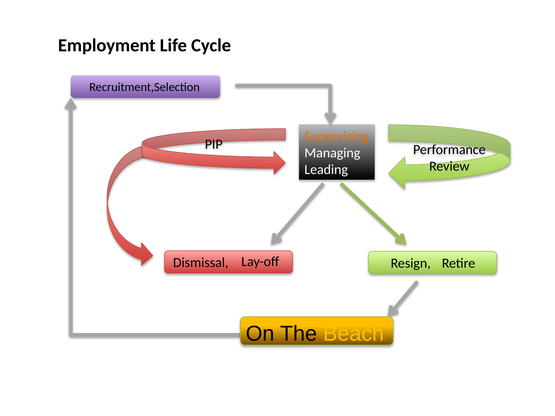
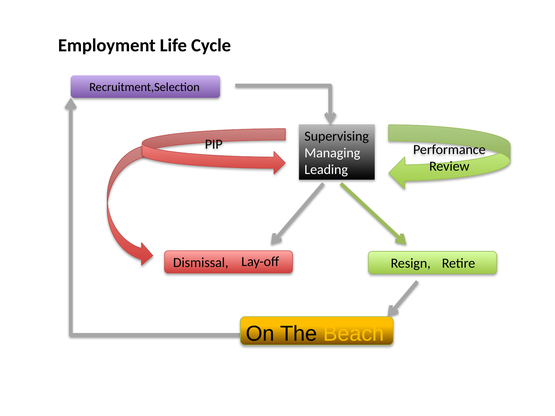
Supervising colour: orange -> black (337, 136)
